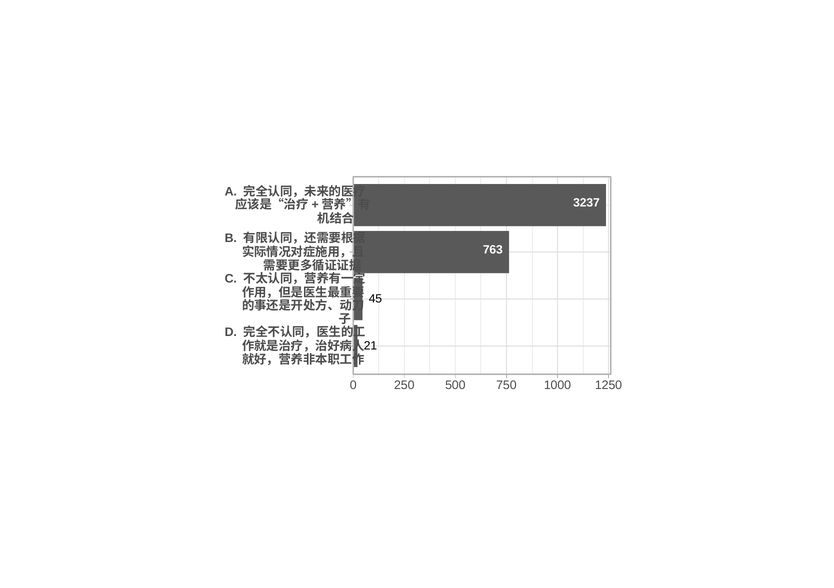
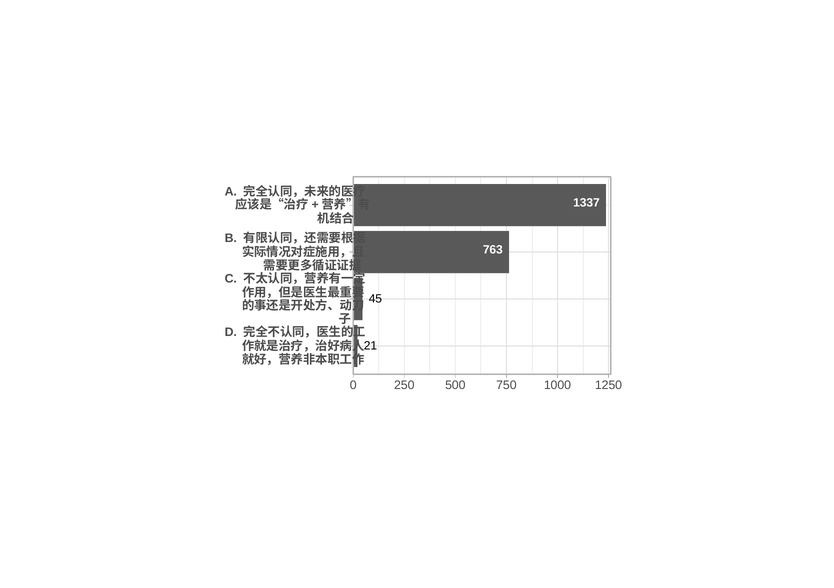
3237: 3237 -> 1337 (586, 203)
